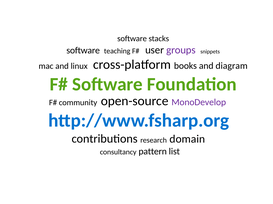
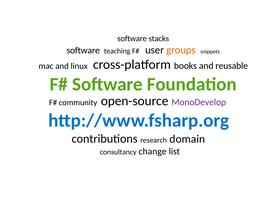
groups colour: purple -> orange (181, 50)
diagram: diagram -> reusable (232, 66)
pattern: pattern -> change (153, 152)
